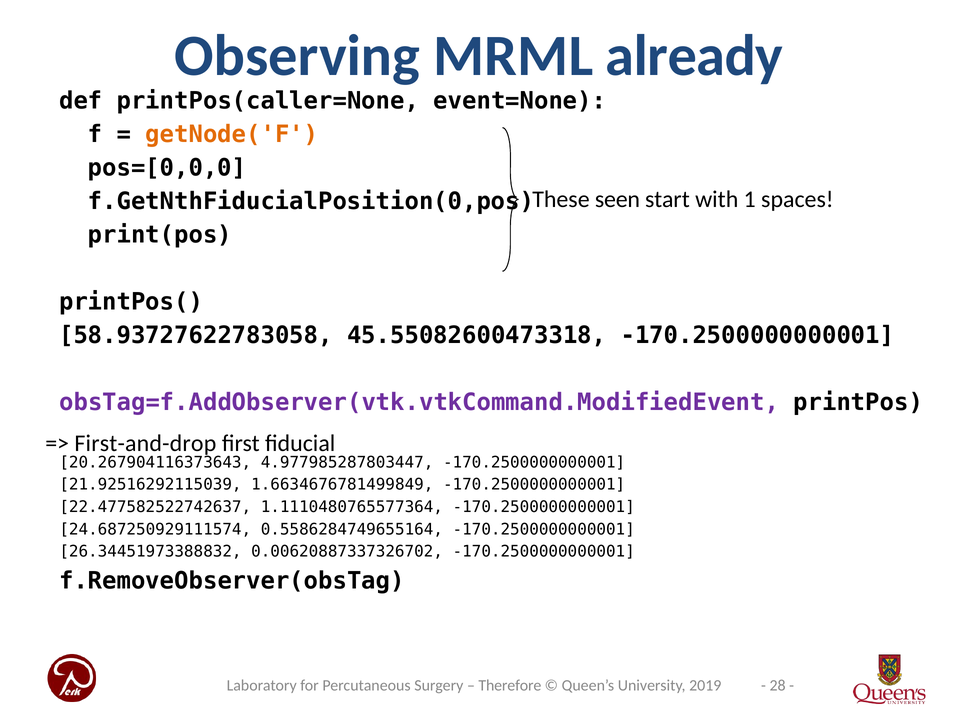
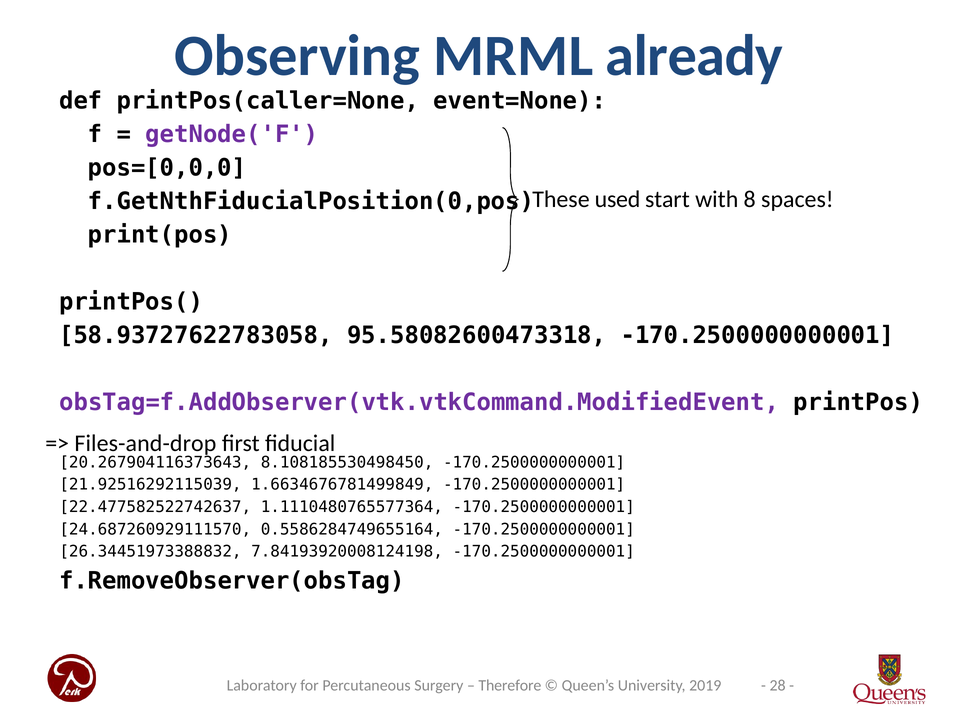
getNode('F colour: orange -> purple (232, 134)
seen: seen -> used (618, 199)
1: 1 -> 8 (750, 199)
45.55082600473318: 45.55082600473318 -> 95.58082600473318 (477, 335)
First-and-drop: First-and-drop -> Files-and-drop (145, 443)
4.977985287803447: 4.977985287803447 -> 8.108185530498450 (347, 462)
24.687250929111574: 24.687250929111574 -> 24.687260929111570 (155, 529)
0.00620887337326702: 0.00620887337326702 -> 7.84193920008124198 (347, 551)
